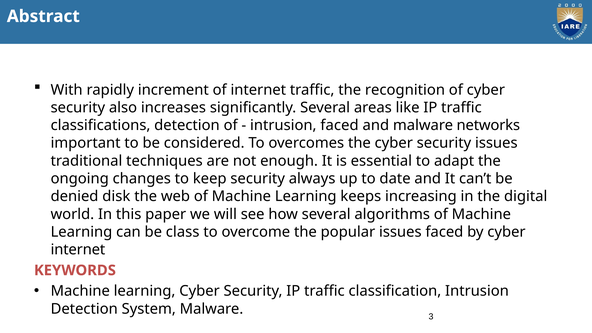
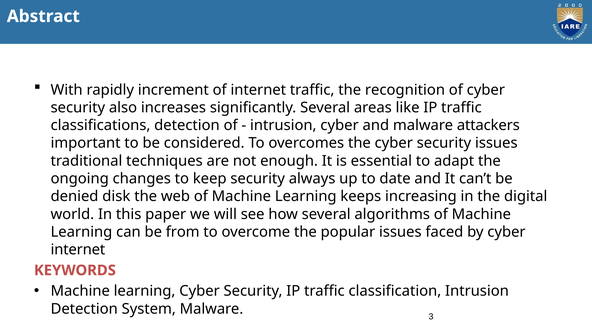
intrusion faced: faced -> cyber (340, 125)
networks: networks -> attackers (488, 125)
class: class -> from (183, 232)
